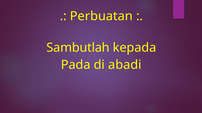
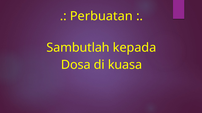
Pada: Pada -> Dosa (76, 65)
abadi: abadi -> kuasa (125, 65)
